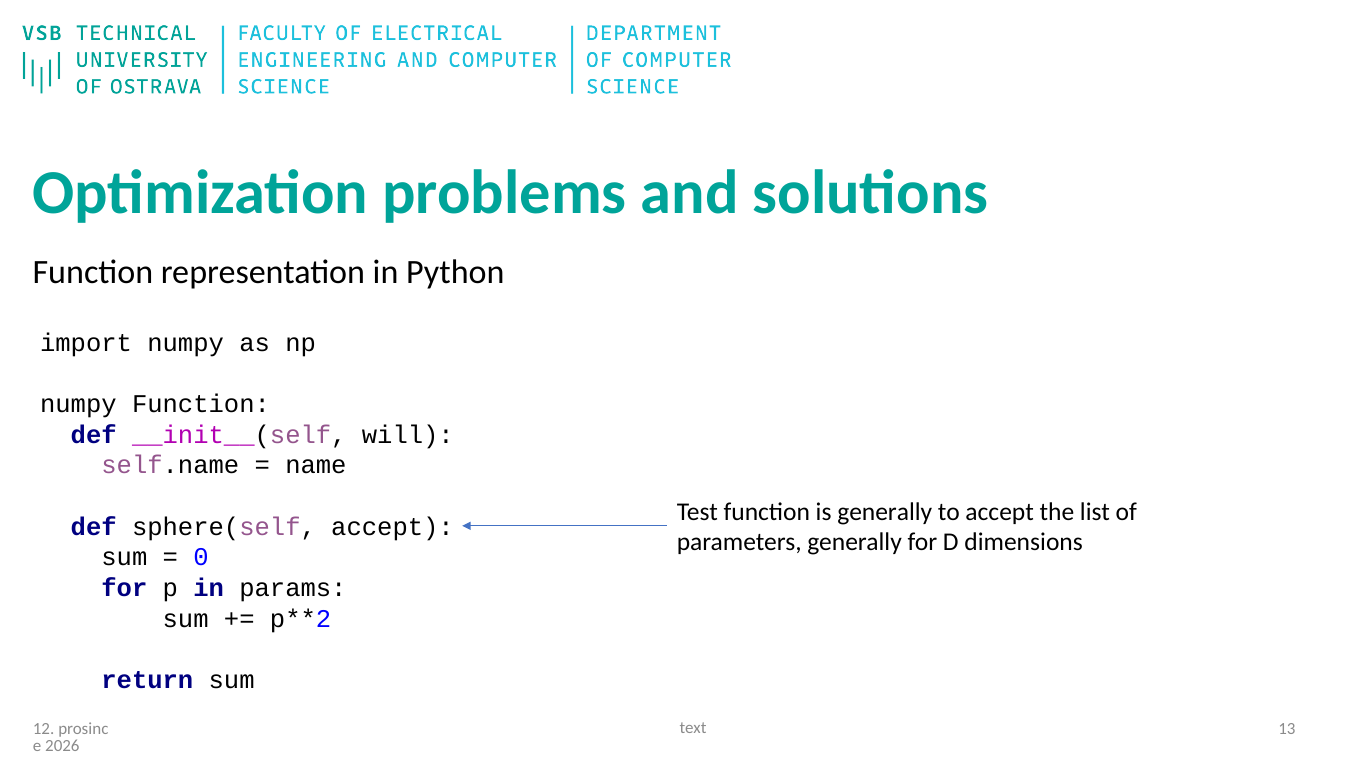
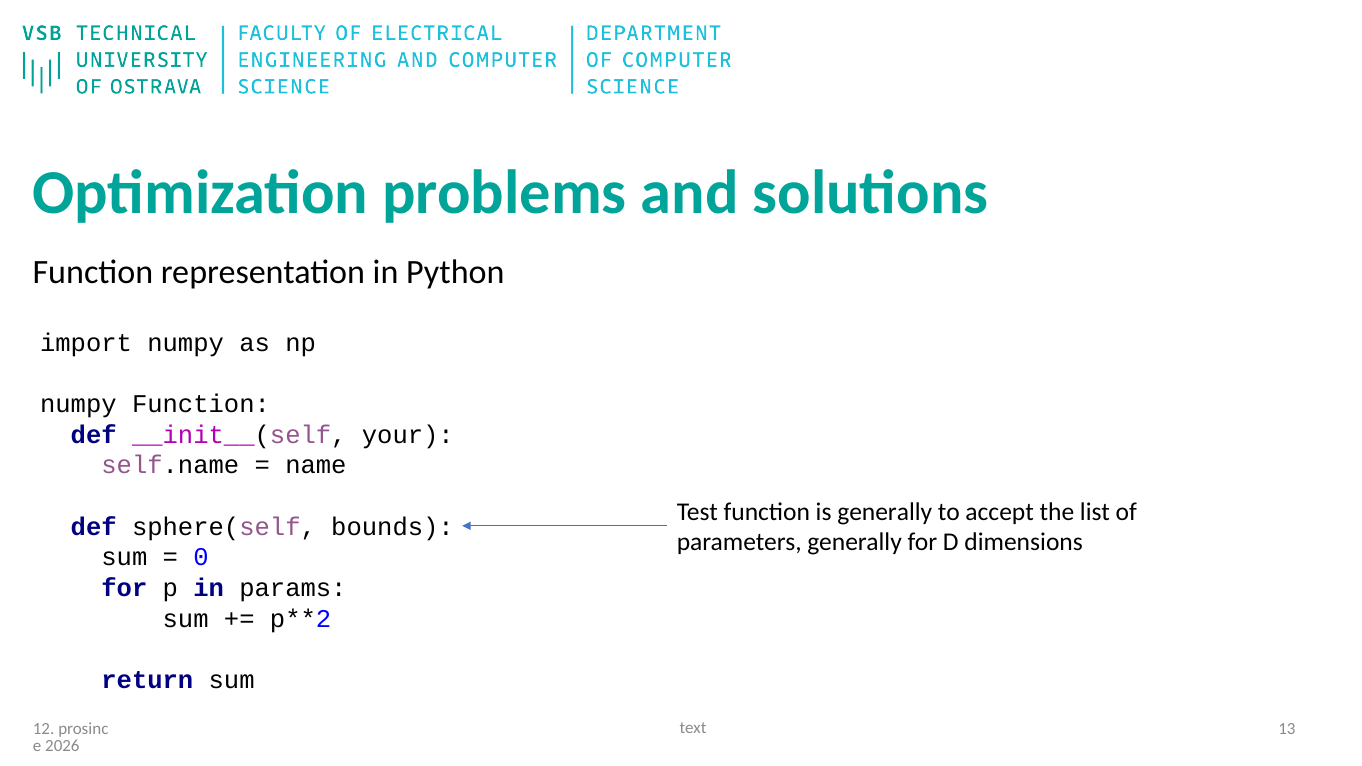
will: will -> your (408, 435)
sphere(self accept: accept -> bounds (393, 527)
